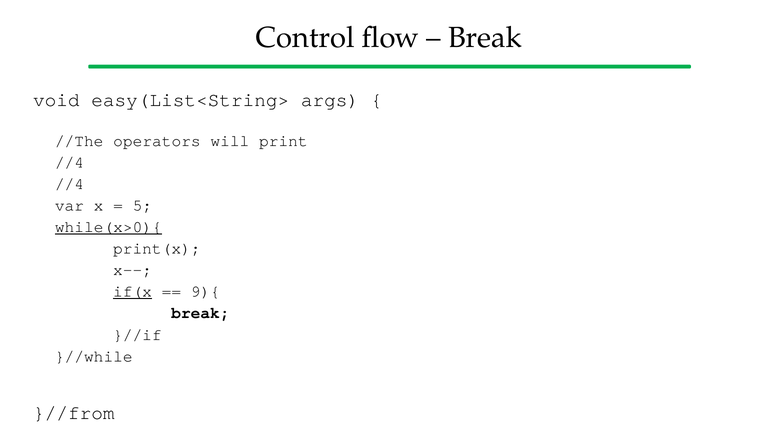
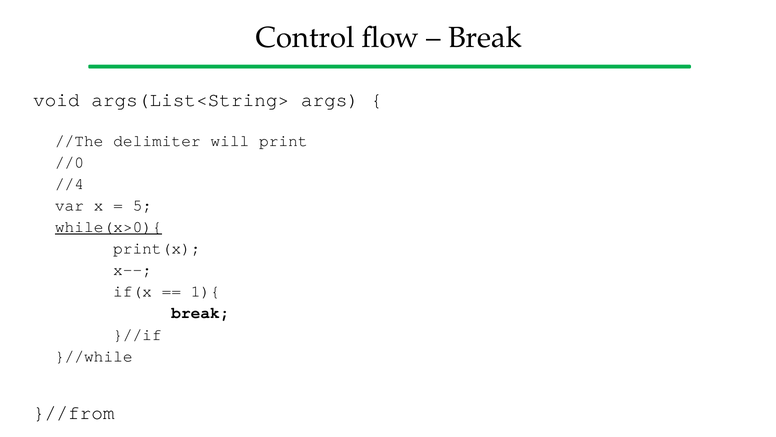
easy(List<String>: easy(List<String> -> args(List<String> (190, 100)
operators: operators -> delimiter (157, 141)
//4: //4 -> //0 (69, 162)
if(x underline: present -> none (133, 291)
9){: 9){ -> 1){ (205, 291)
